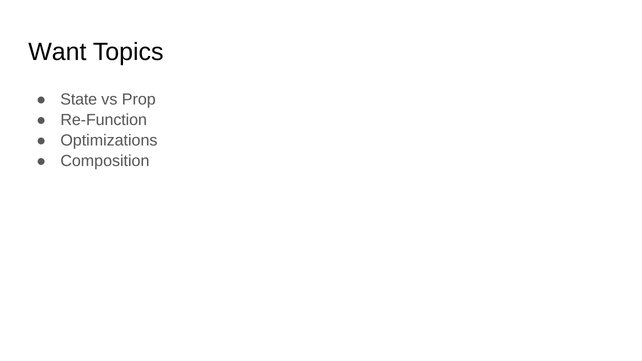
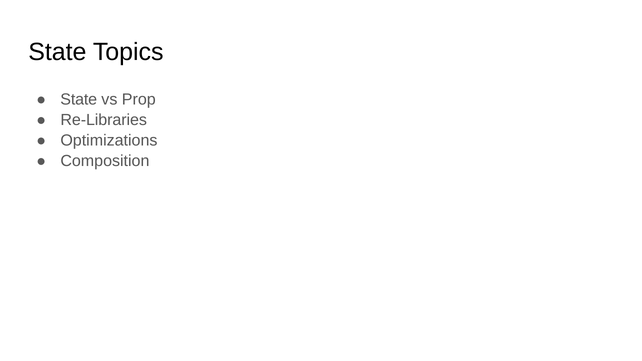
Want: Want -> State (57, 52)
Re-Function: Re-Function -> Re-Libraries (104, 120)
